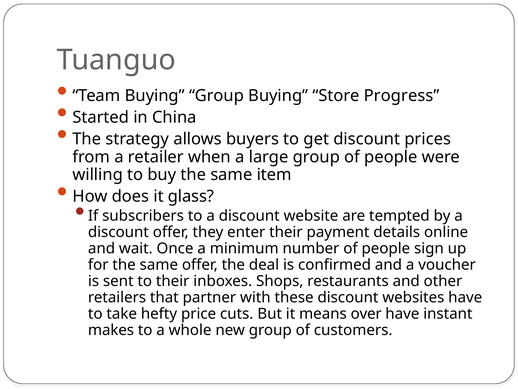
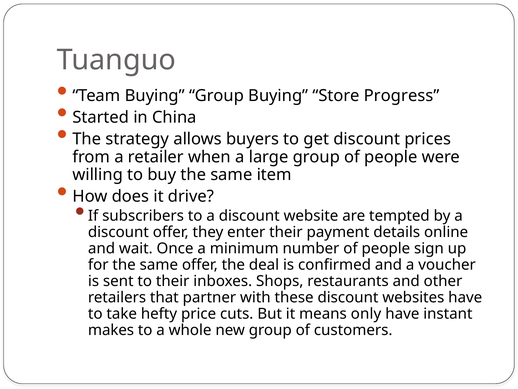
glass: glass -> drive (191, 196)
over: over -> only (366, 313)
